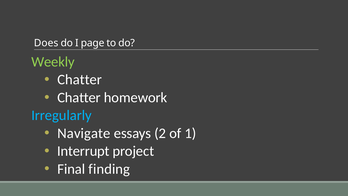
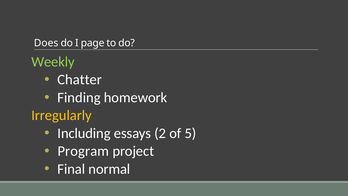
Chatter: Chatter -> Finding (79, 97)
Irregularly colour: light blue -> yellow (61, 115)
Navigate: Navigate -> Including (84, 133)
1: 1 -> 5 (190, 133)
Interrupt: Interrupt -> Program (83, 151)
finding: finding -> normal (109, 169)
